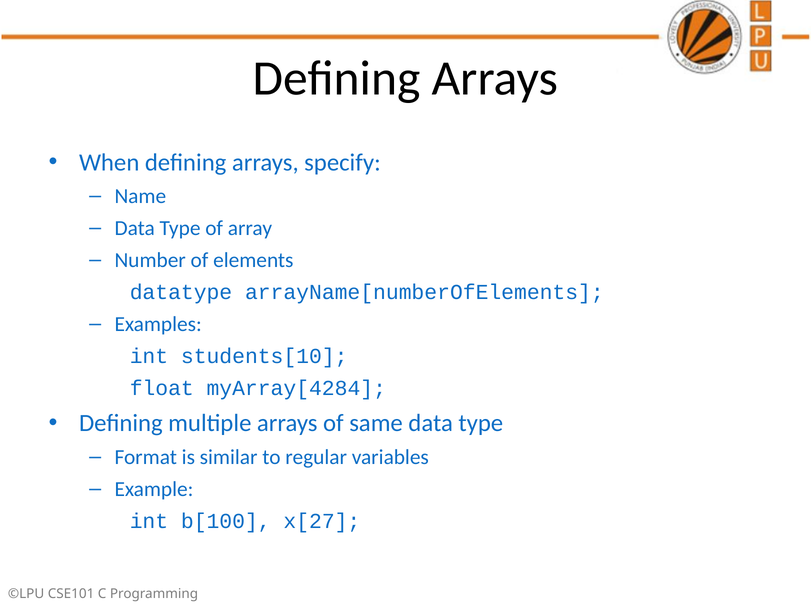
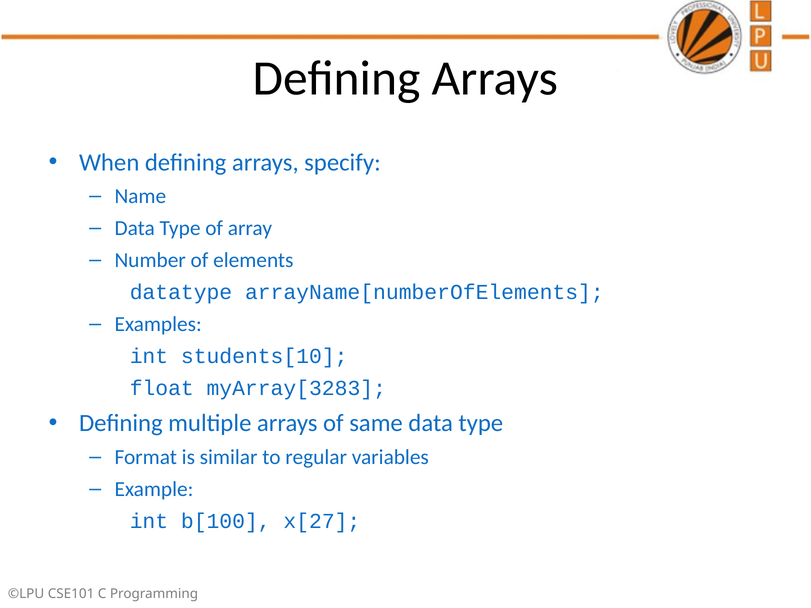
myArray[4284: myArray[4284 -> myArray[3283 (296, 388)
